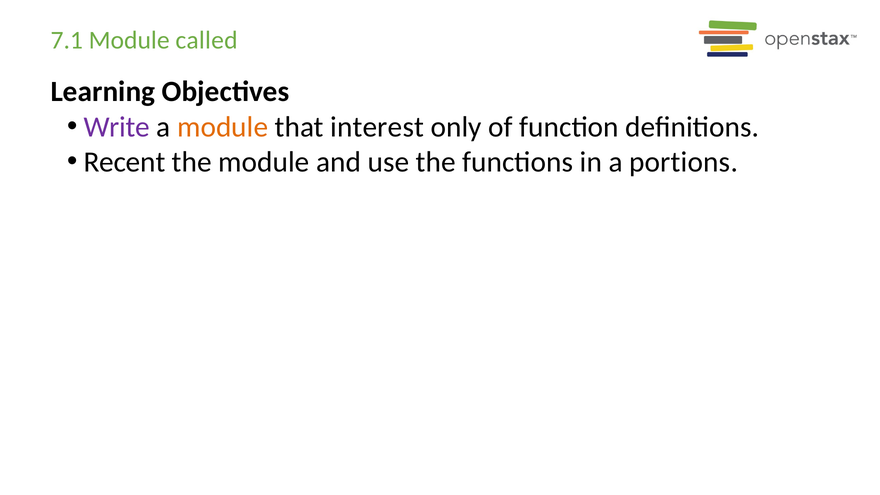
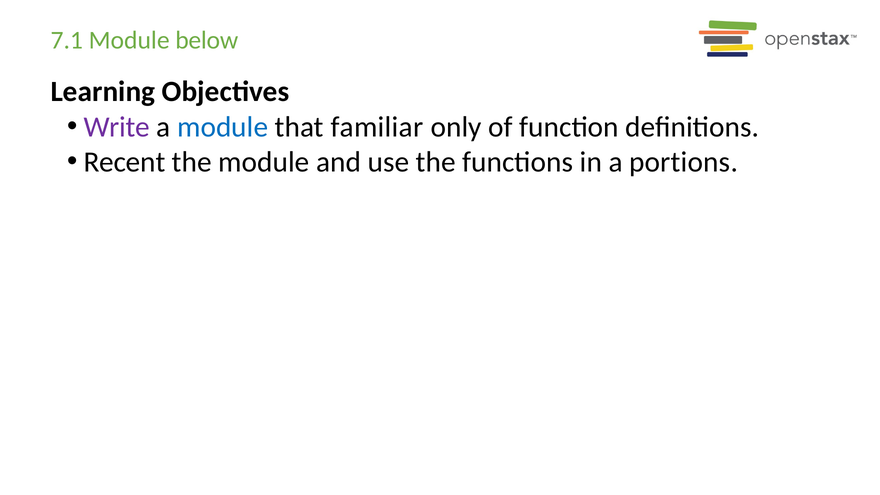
called: called -> below (207, 40)
module colour: orange -> blue (223, 127)
interest: interest -> familiar (377, 127)
